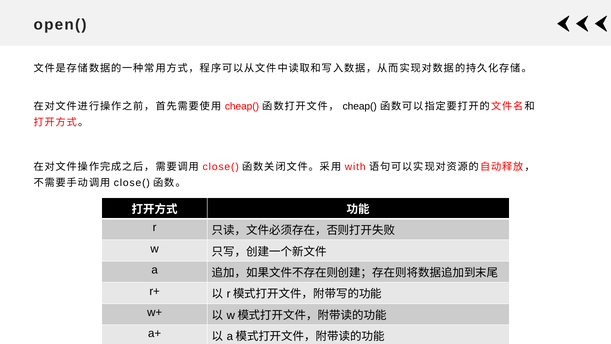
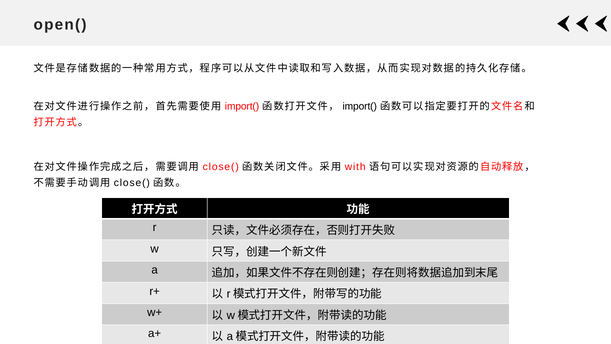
cheap(: cheap( -> import( (242, 106)
cheap(: cheap( -> import( (360, 106)
